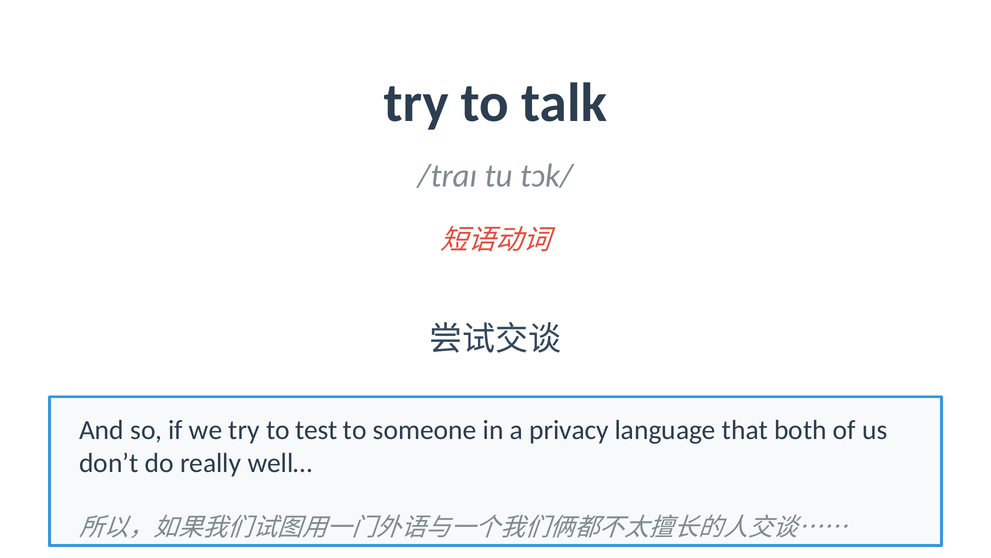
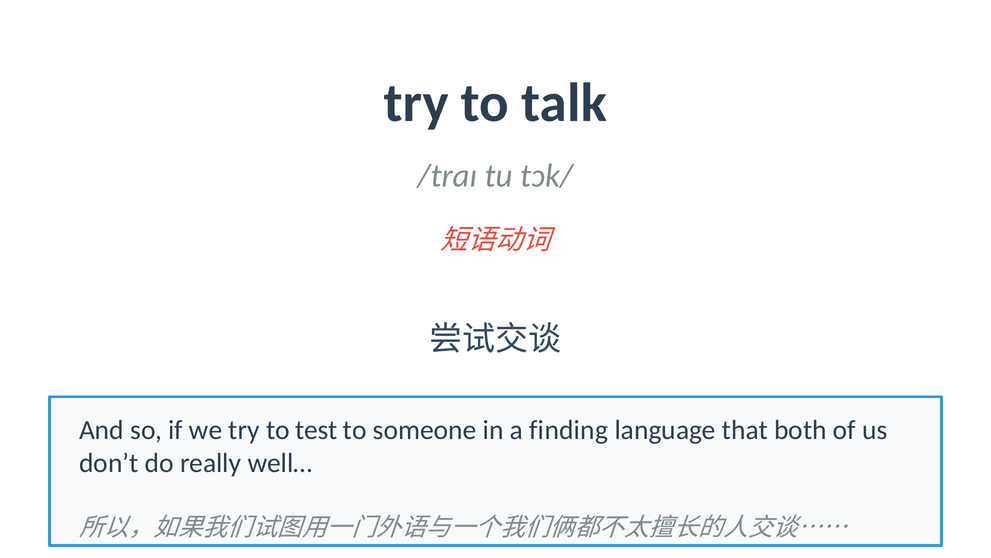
privacy: privacy -> finding (569, 430)
